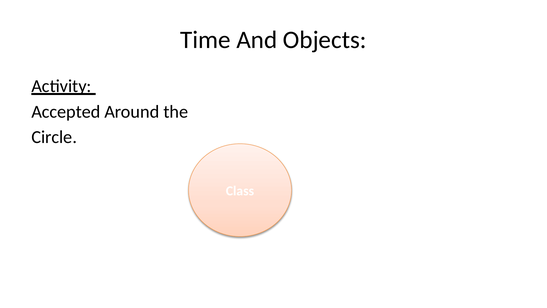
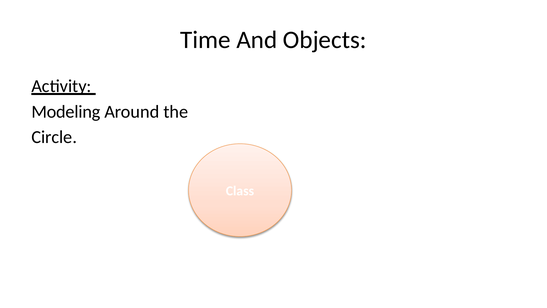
Accepted: Accepted -> Modeling (66, 112)
